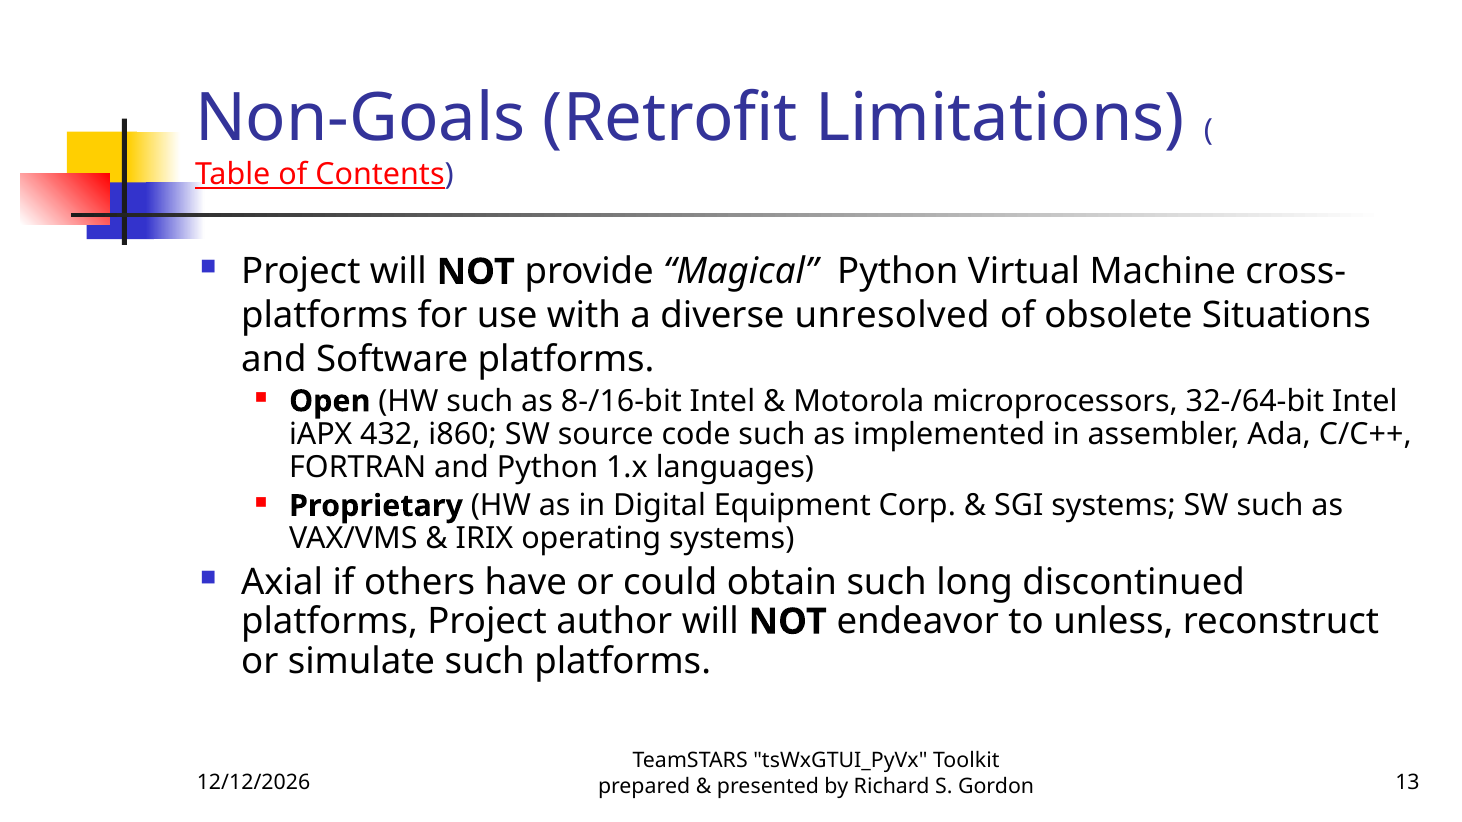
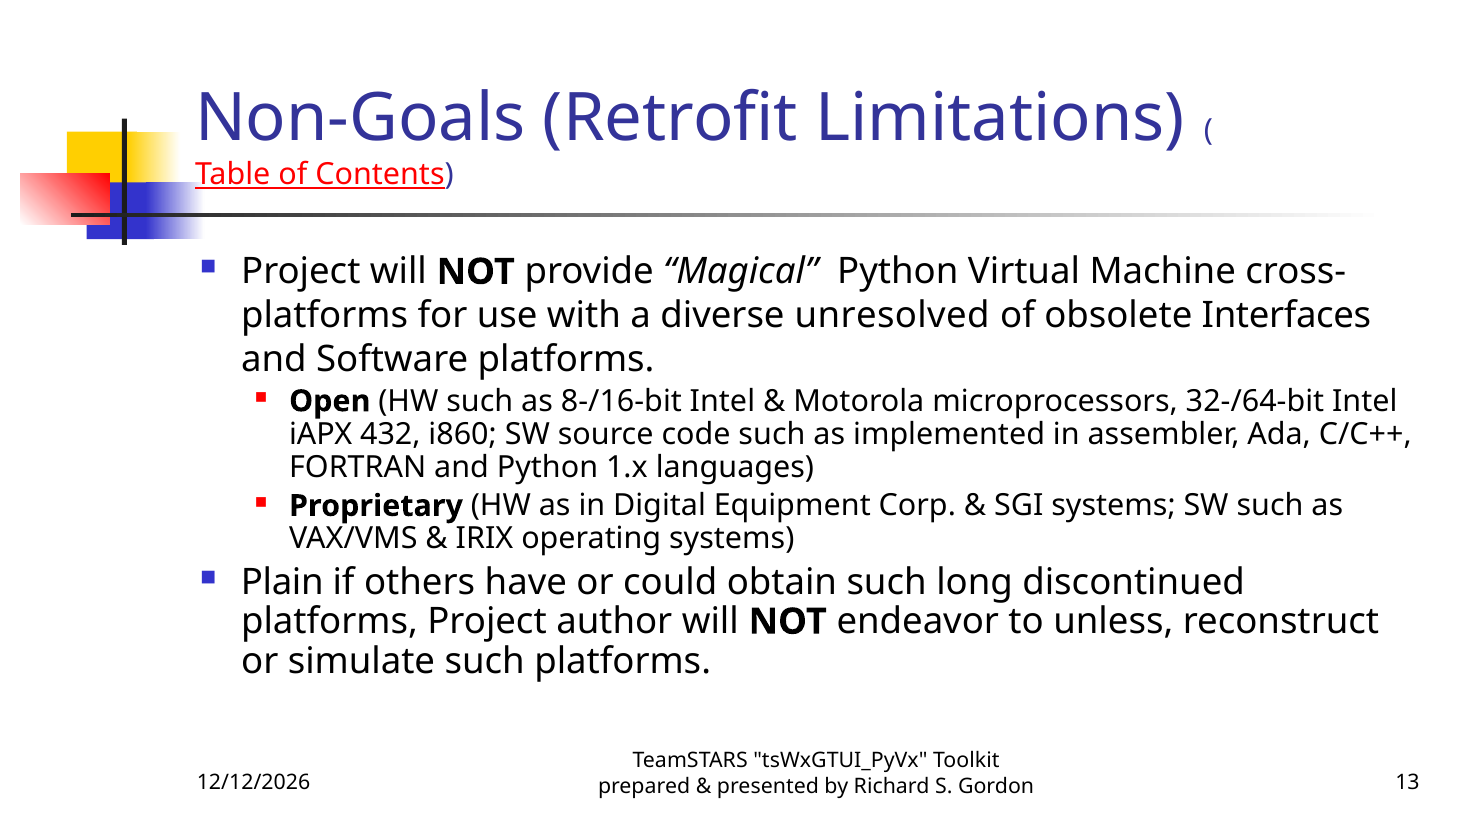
Situations: Situations -> Interfaces (1286, 316)
Axial: Axial -> Plain (282, 582)
